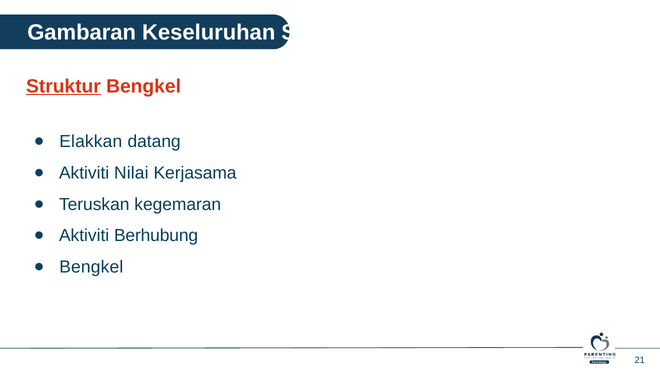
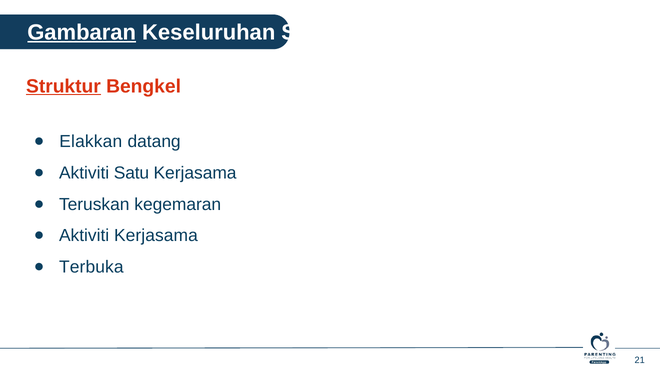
Gambaran underline: none -> present (82, 32)
Nilai: Nilai -> Satu (131, 173)
Aktiviti Berhubung: Berhubung -> Kerjasama (156, 236)
Bengkel: Bengkel -> Terbuka (91, 267)
